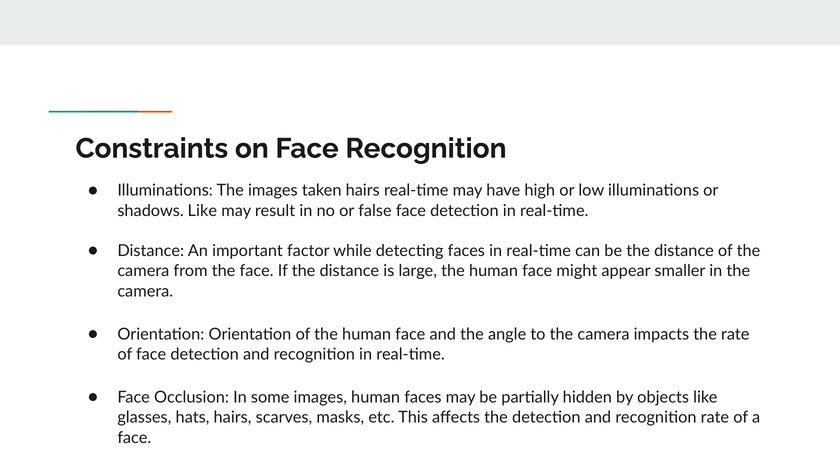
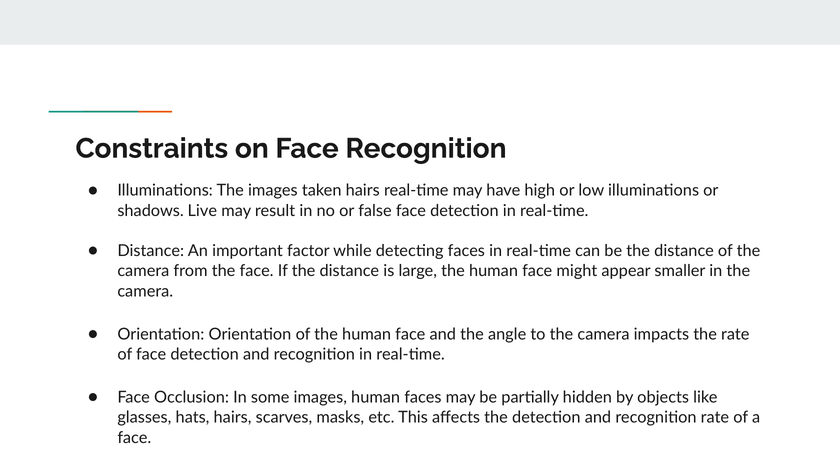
shadows Like: Like -> Live (202, 211)
